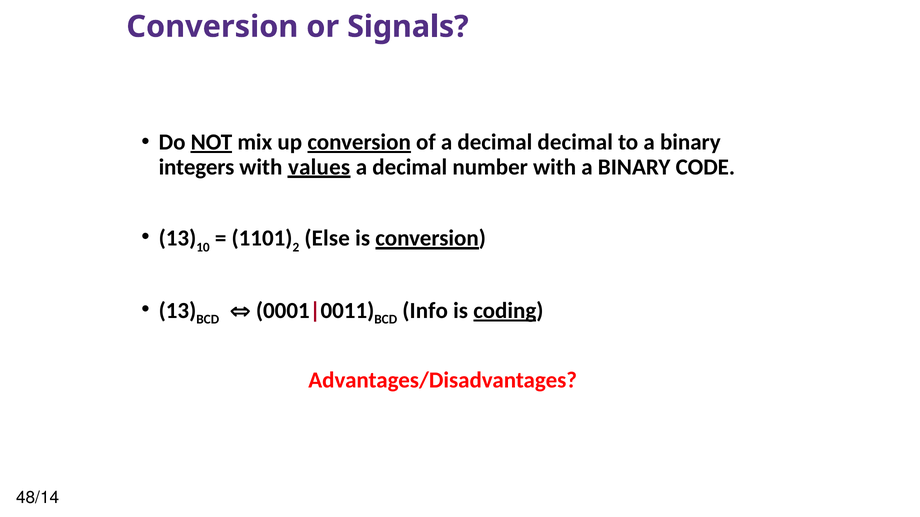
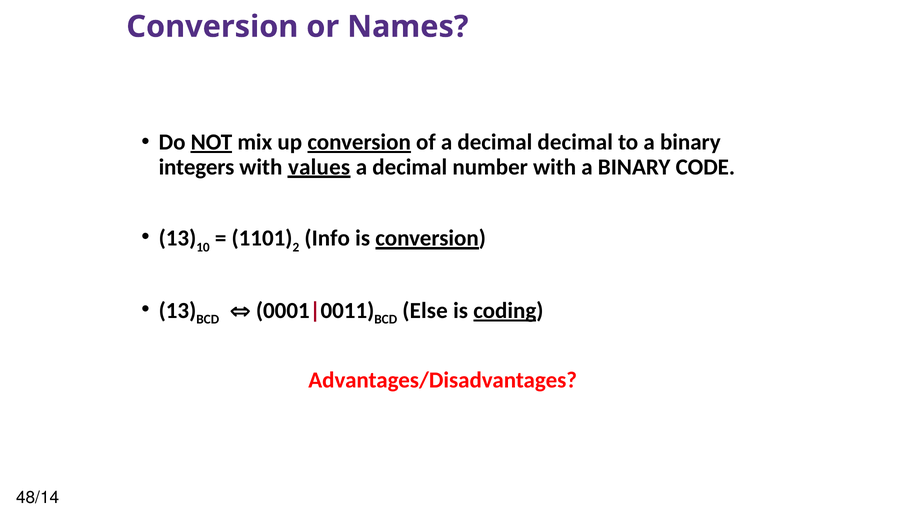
Signals: Signals -> Names (408, 27)
Else: Else -> Info (327, 239)
Info: Info -> Else (425, 311)
